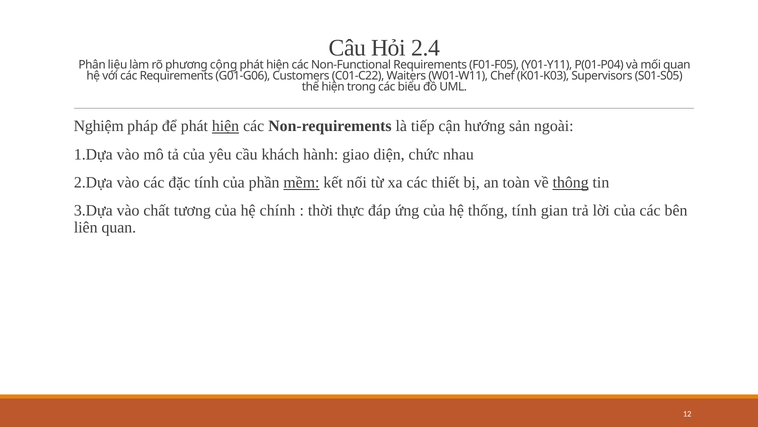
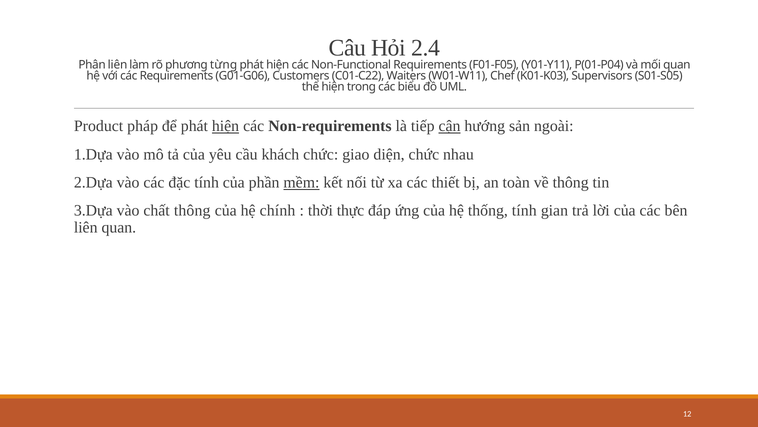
Phân liệu: liệu -> liên (118, 65)
cộng: cộng -> từng (224, 65)
Nghiệm: Nghiệm -> Product (99, 126)
cận underline: none -> present (450, 126)
khách hành: hành -> chức (321, 154)
thông underline: present -> none (571, 182)
chất tương: tương -> thông (192, 210)
